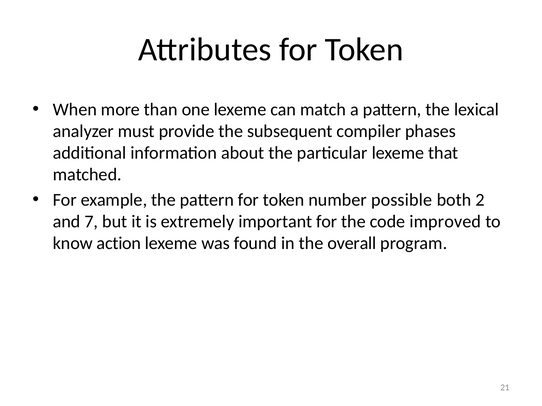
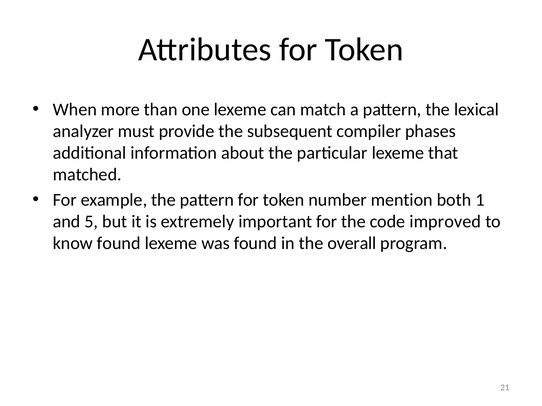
possible: possible -> mention (402, 200)
2: 2 -> 1 (480, 200)
7: 7 -> 5 (91, 222)
know action: action -> found (119, 243)
